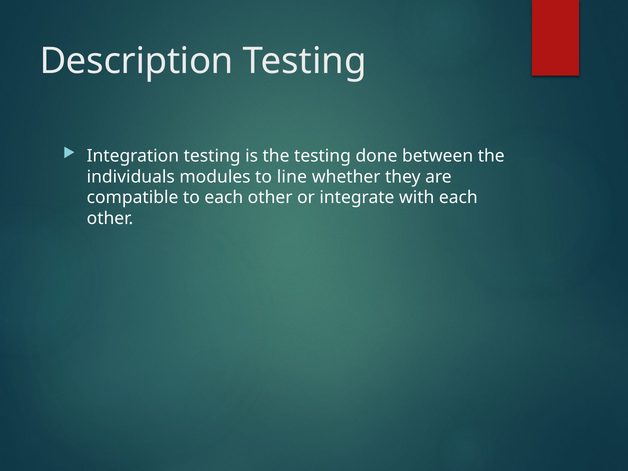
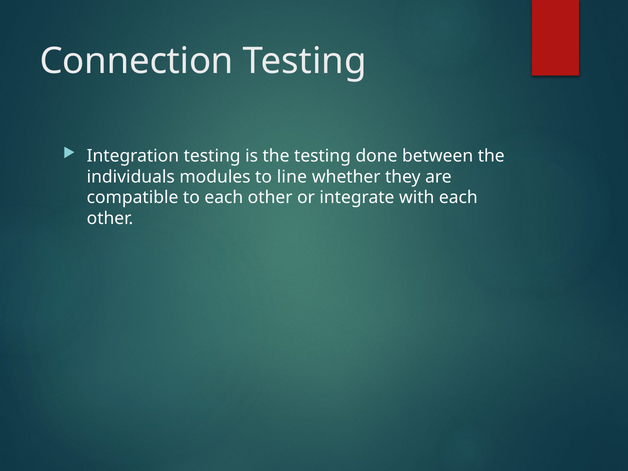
Description: Description -> Connection (137, 61)
